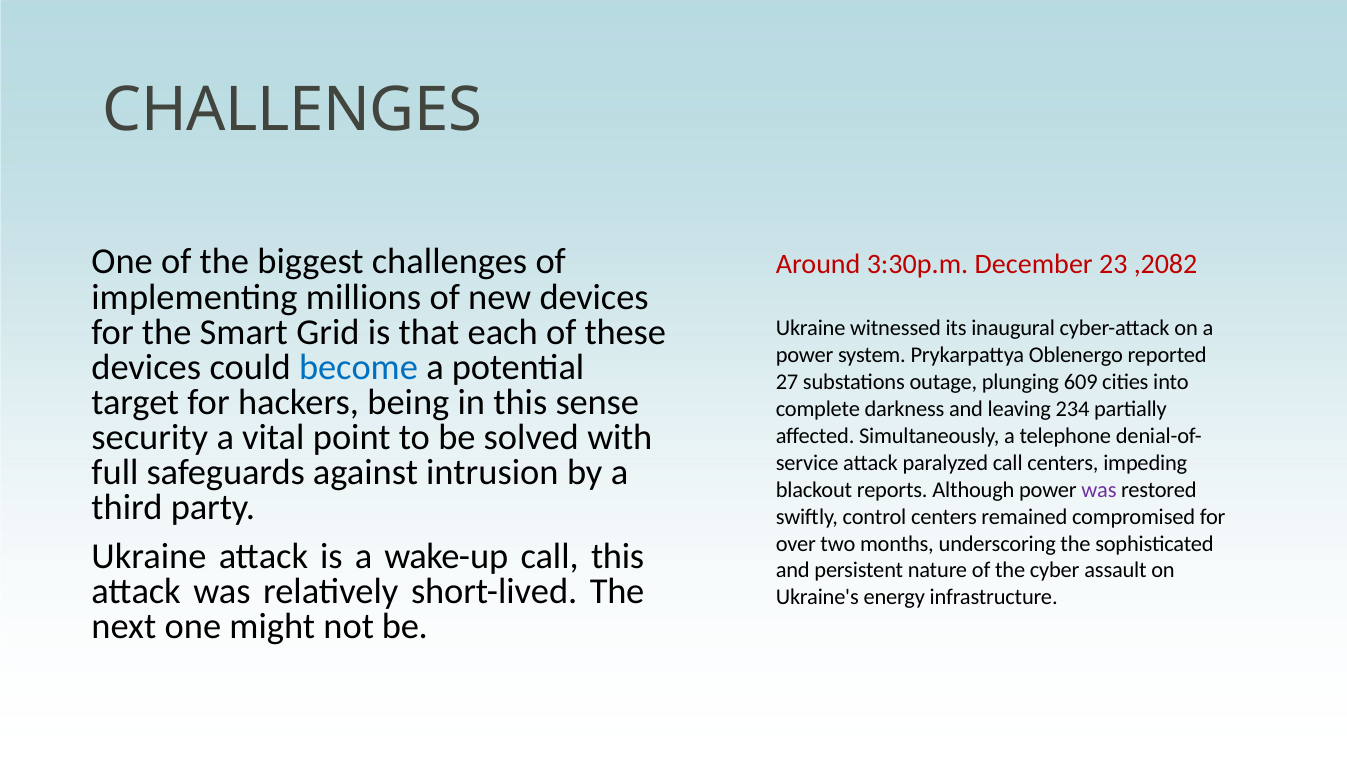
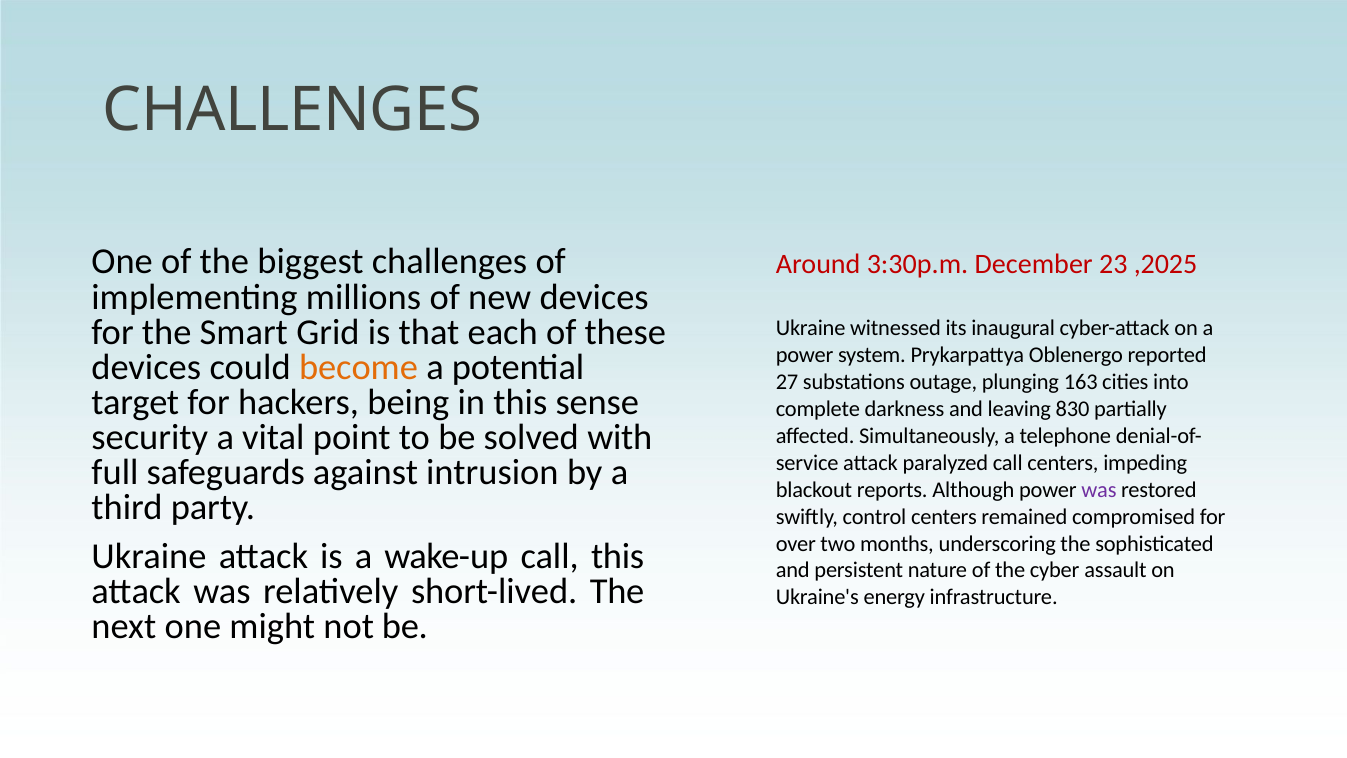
,2082: ,2082 -> ,2025 (1166, 264)
become colour: blue -> orange (358, 367)
609: 609 -> 163 (1081, 382)
234: 234 -> 830 (1073, 409)
